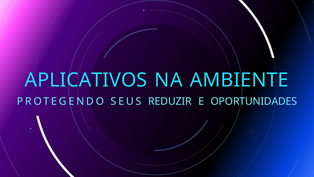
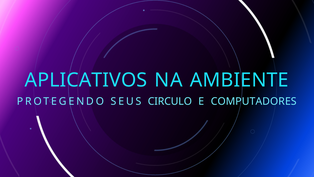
REDUZIR: REDUZIR -> CIRCULO (170, 101)
OPORTUNIDADES: OPORTUNIDADES -> COMPUTADORES (254, 101)
